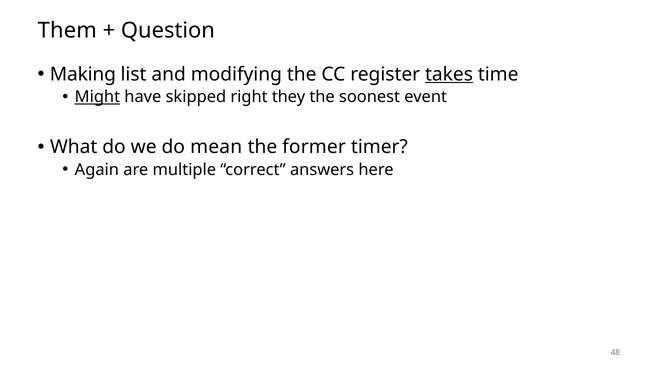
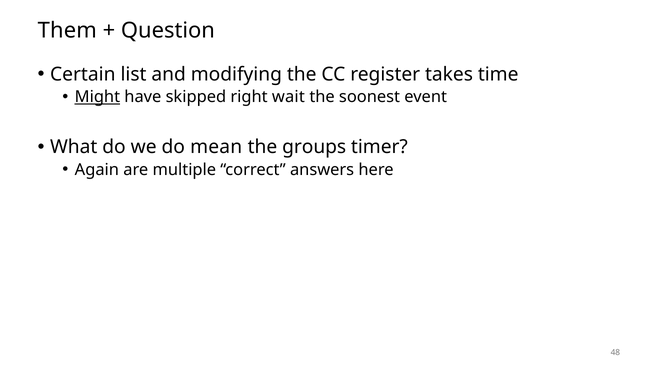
Making: Making -> Certain (83, 74)
takes underline: present -> none (449, 74)
they: they -> wait (288, 97)
former: former -> groups (314, 147)
